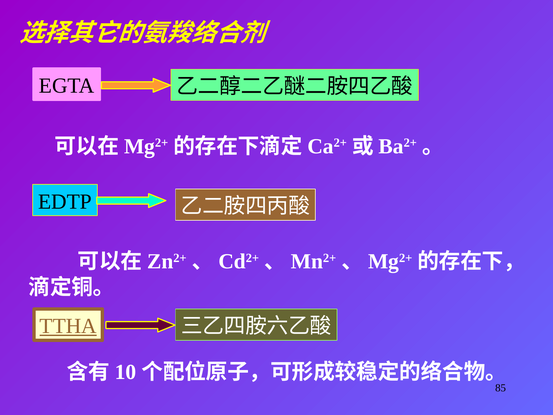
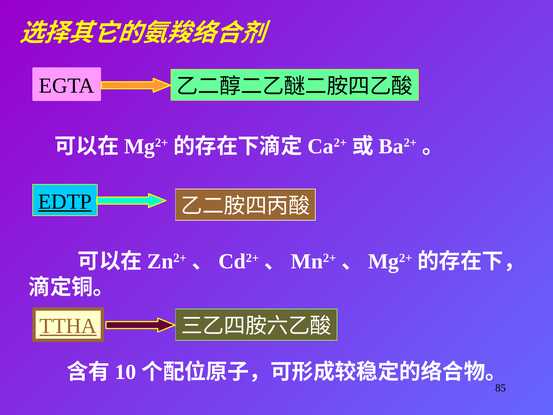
EDTP underline: none -> present (65, 201)
